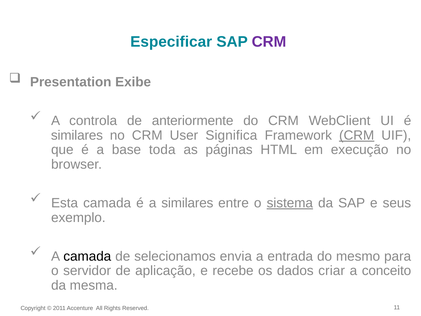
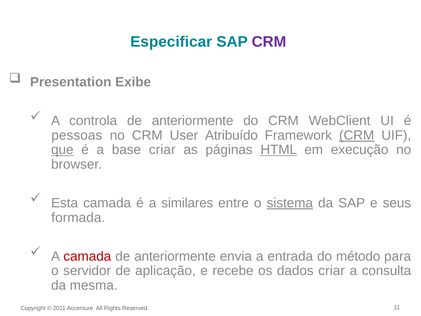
similares: similares -> pessoas (77, 135)
Significa: Significa -> Atribuído (232, 135)
que underline: none -> present (62, 150)
base toda: toda -> criar (162, 150)
HTML underline: none -> present (279, 150)
exemplo: exemplo -> formada (78, 217)
camada colour: black -> red (87, 256)
selecionamos: selecionamos -> anteriormente (175, 256)
mesmo: mesmo -> método (358, 256)
conceito: conceito -> consulta (387, 271)
